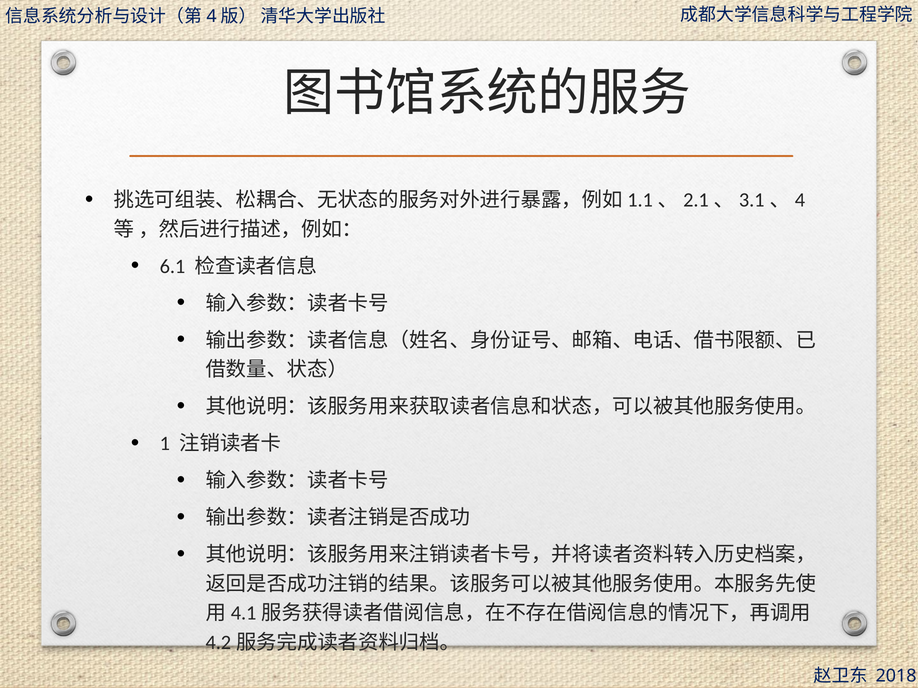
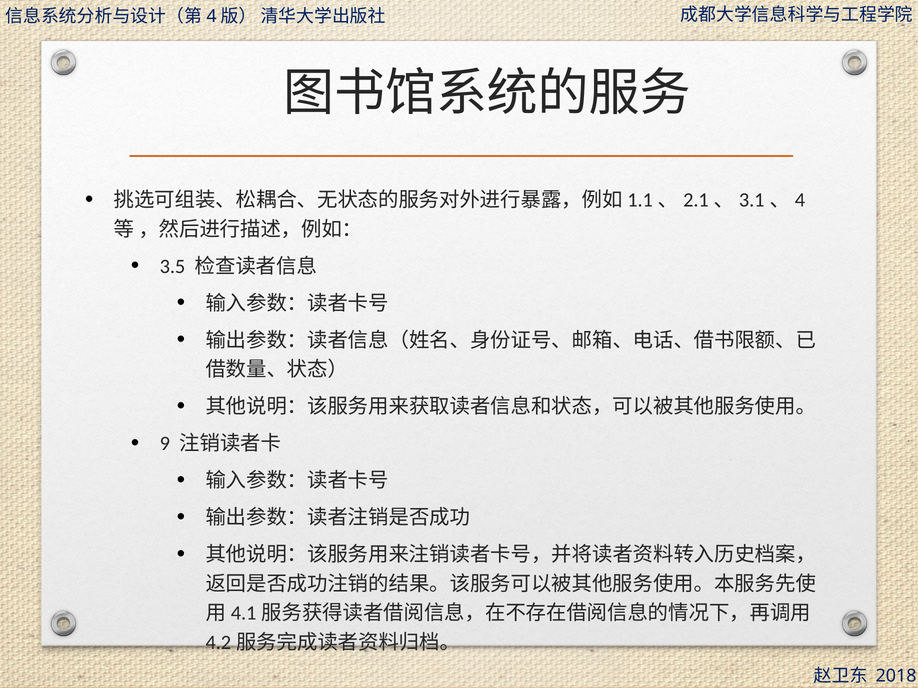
6.1: 6.1 -> 3.5 (172, 267)
1: 1 -> 9 (165, 444)
